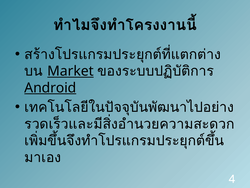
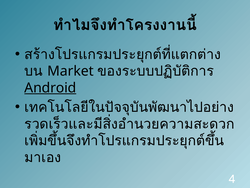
Market underline: present -> none (71, 71)
